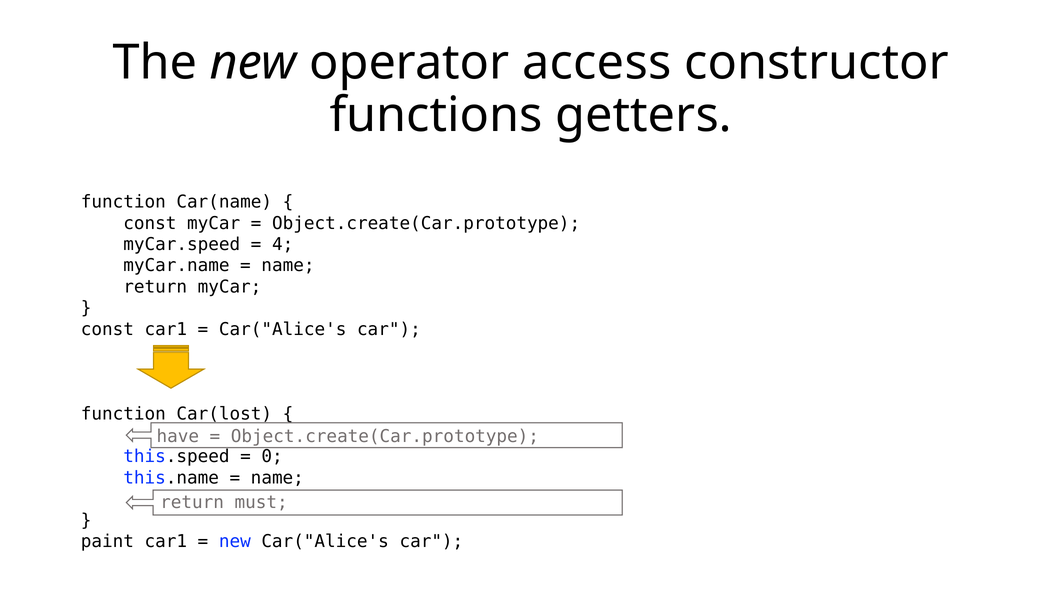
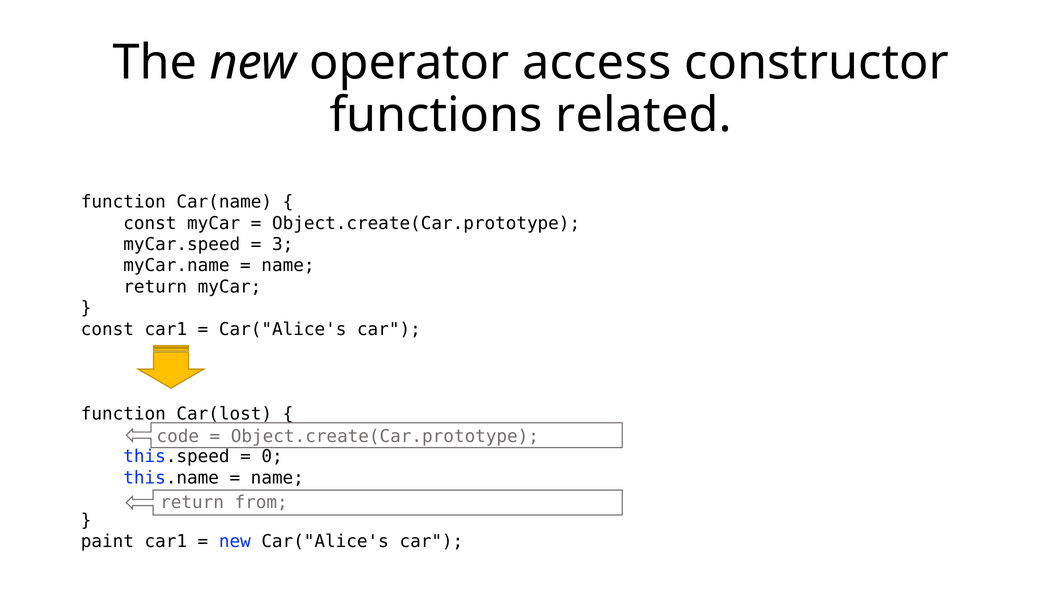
getters: getters -> related (644, 115)
4: 4 -> 3 (283, 245)
have: have -> code (178, 437)
must: must -> from (261, 503)
